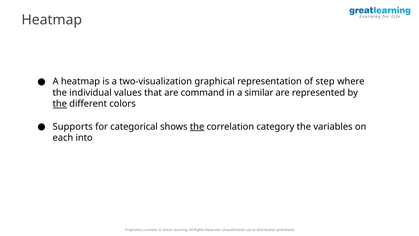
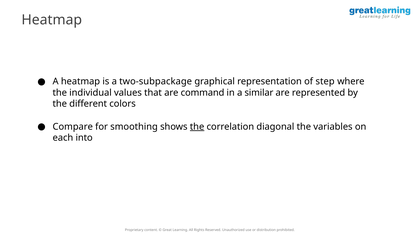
two-visualization: two-visualization -> two-subpackage (156, 81)
the underline: present -> none (60, 104)
Supports: Supports -> Compare (73, 127)
categorical: categorical -> smoothing (134, 127)
category: category -> diagonal (275, 127)
